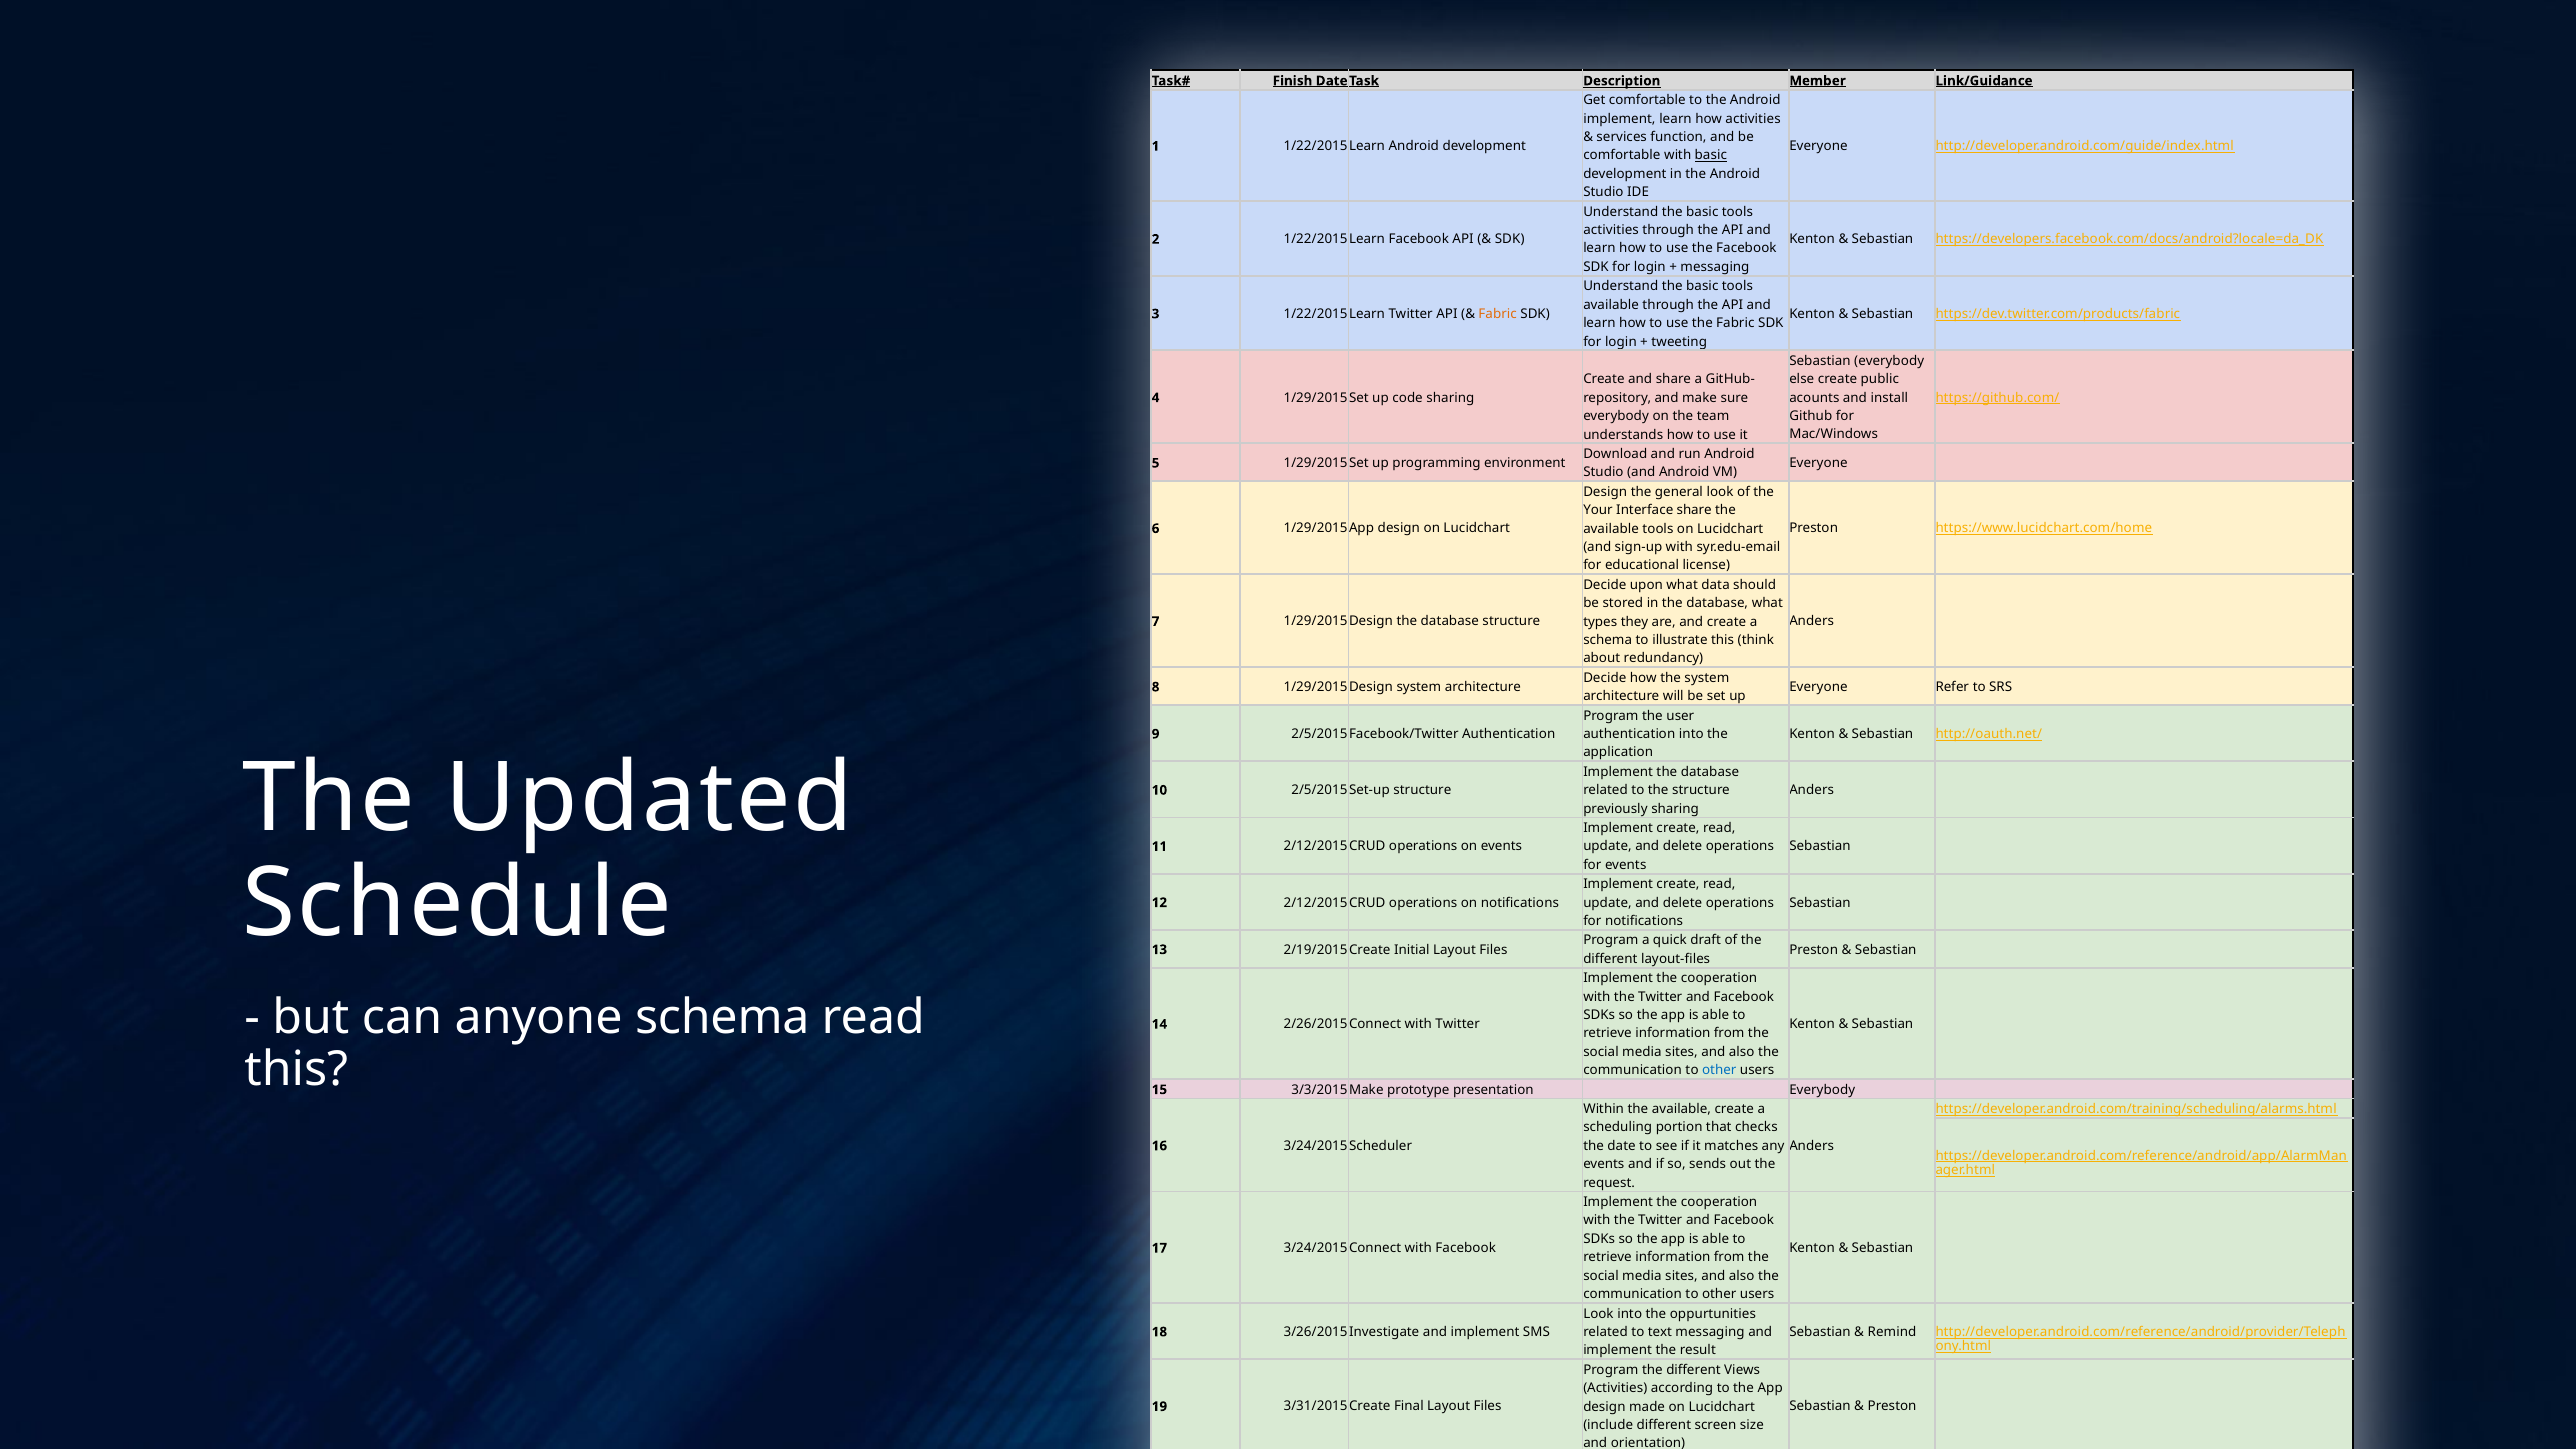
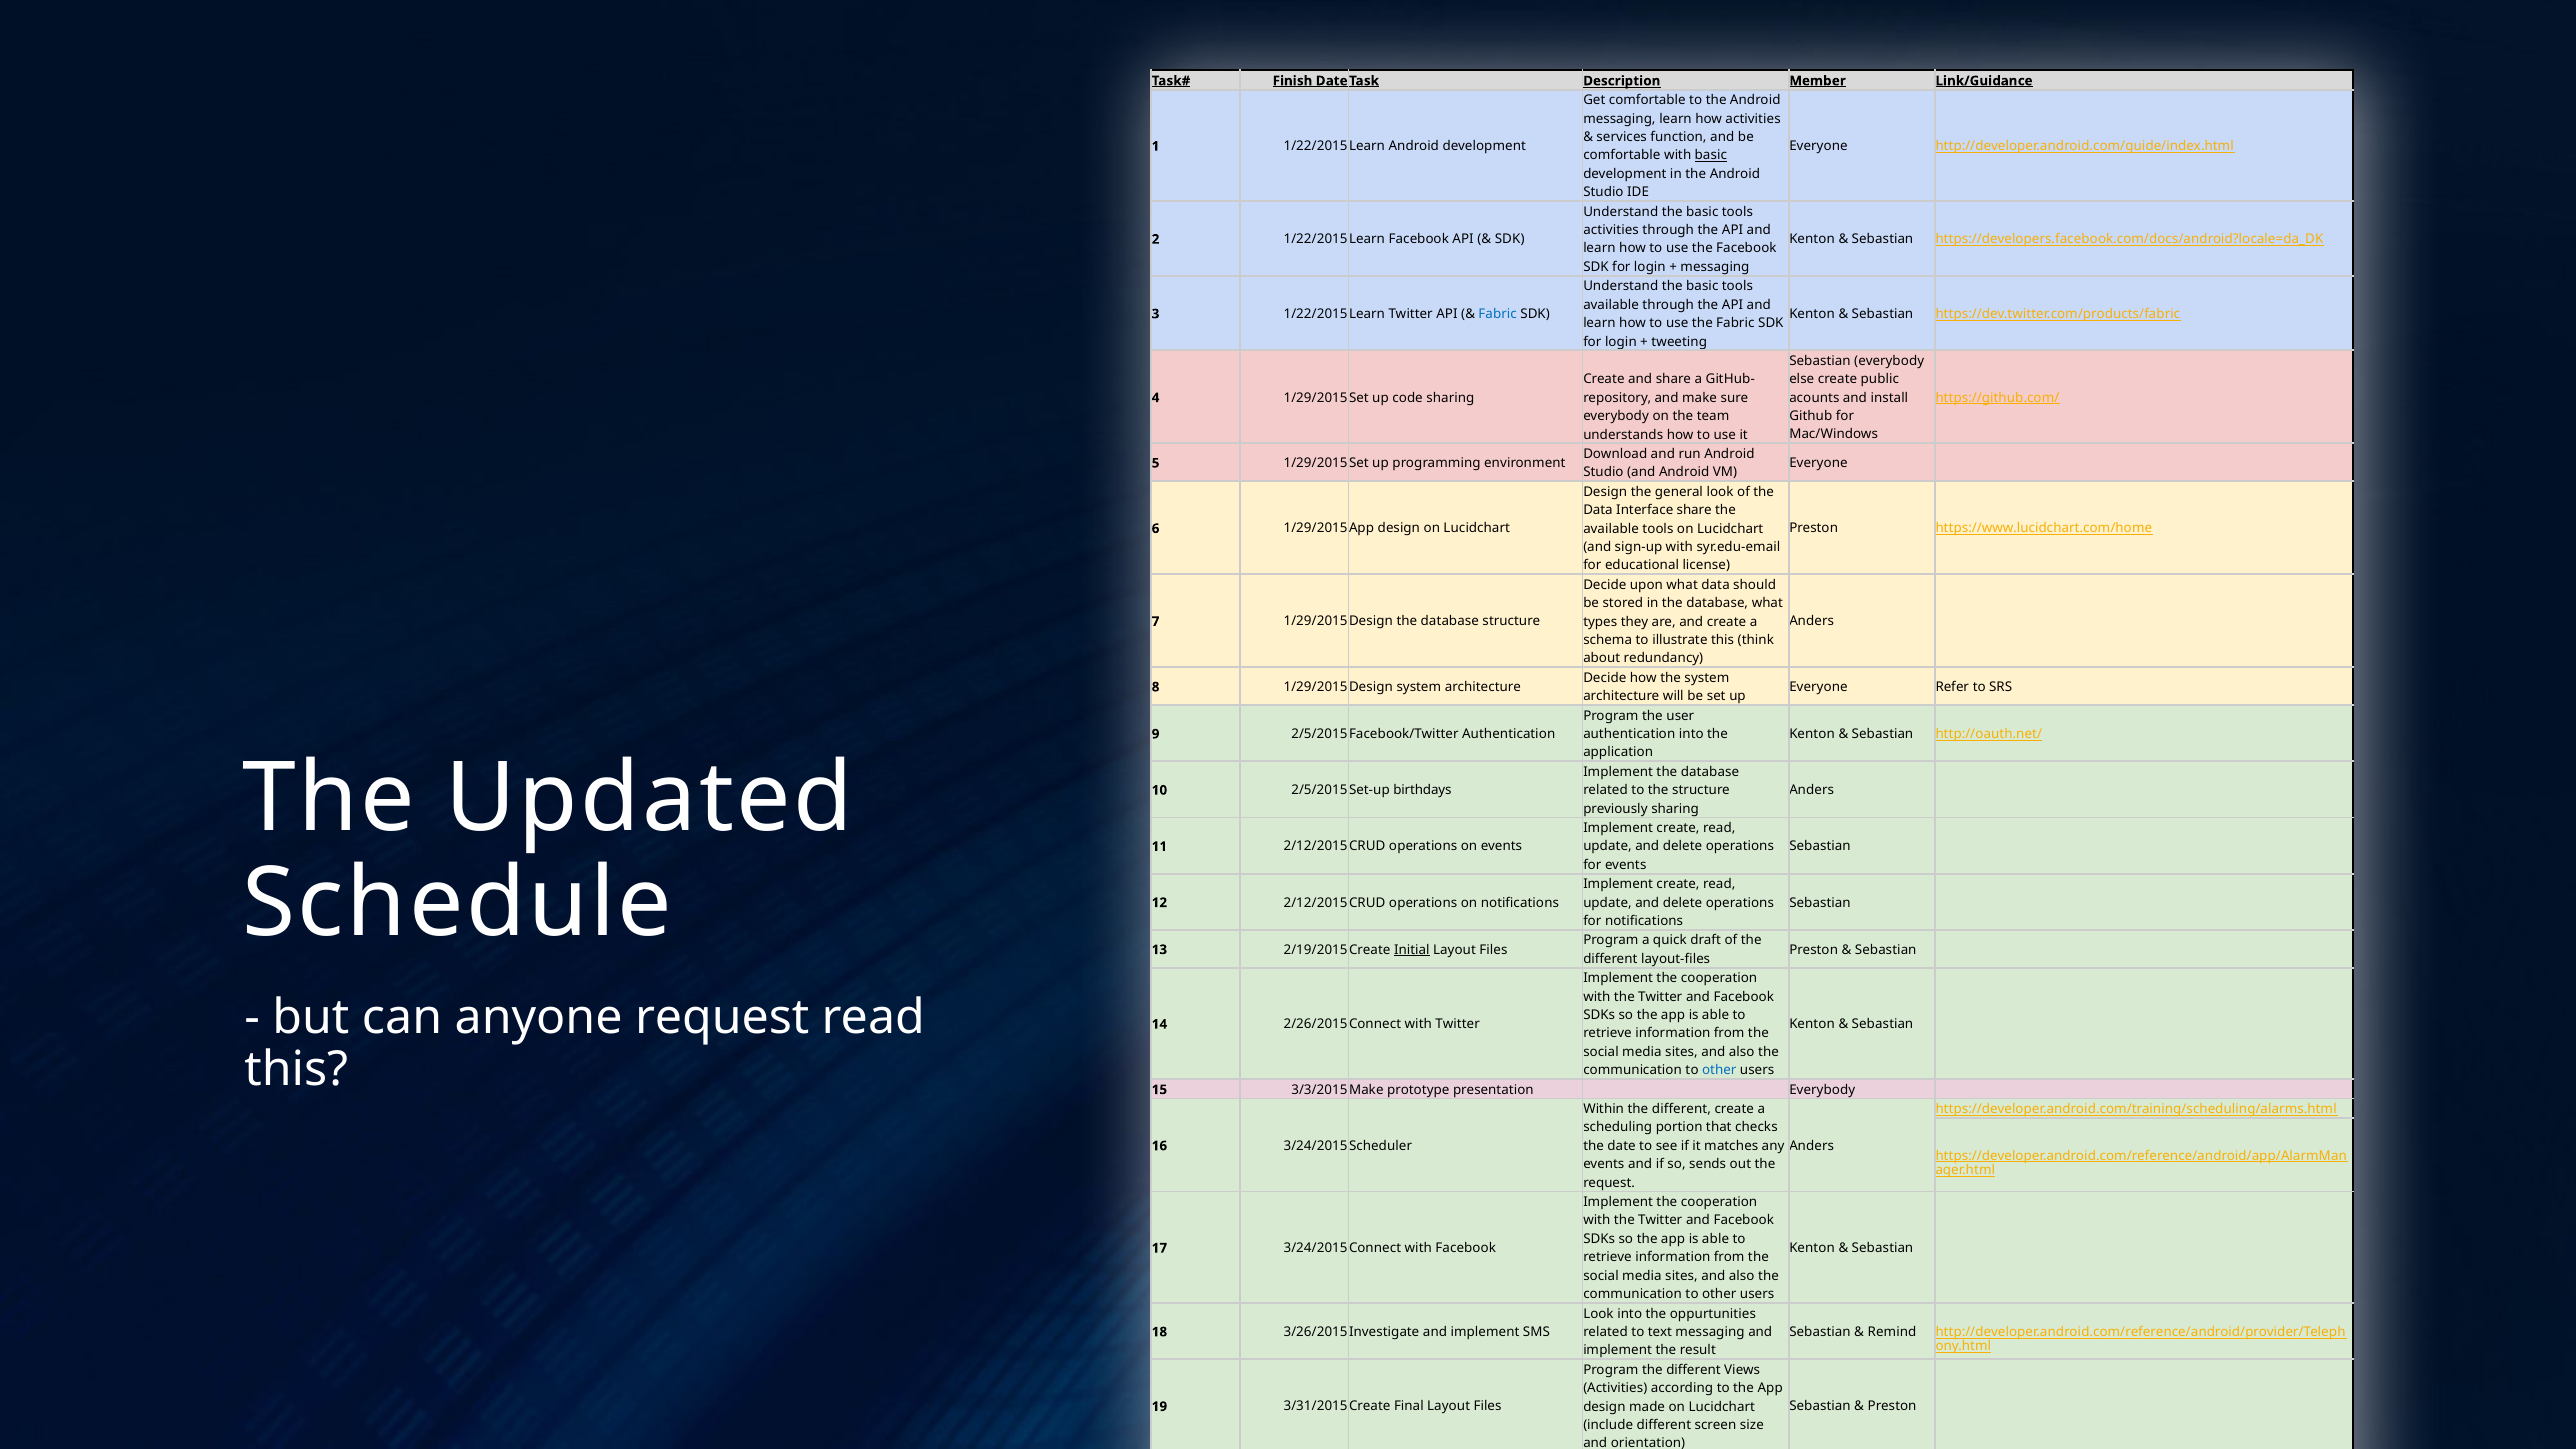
implement: implement -> messaging (1619, 119)
Fabric colour: orange -> blue (1498, 314)
Your: Your -> Data (1598, 510)
structure: structure -> birthdays (1422, 790)
Initial underline: none -> present (1412, 950)
anyone schema: schema -> request (722, 1018)
Within the available: available -> different (1681, 1109)
